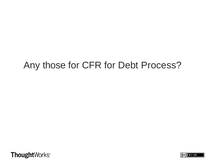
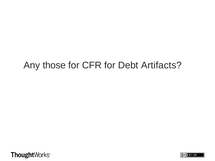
Process: Process -> Artifacts (161, 65)
